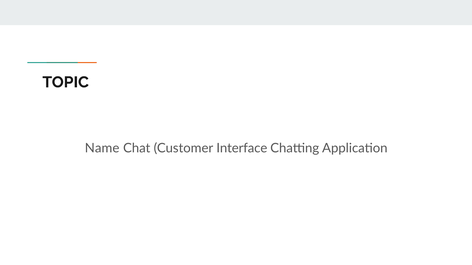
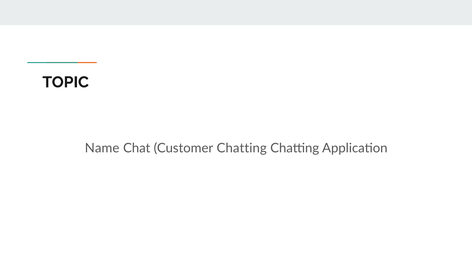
Customer Interface: Interface -> Chatting (242, 148)
